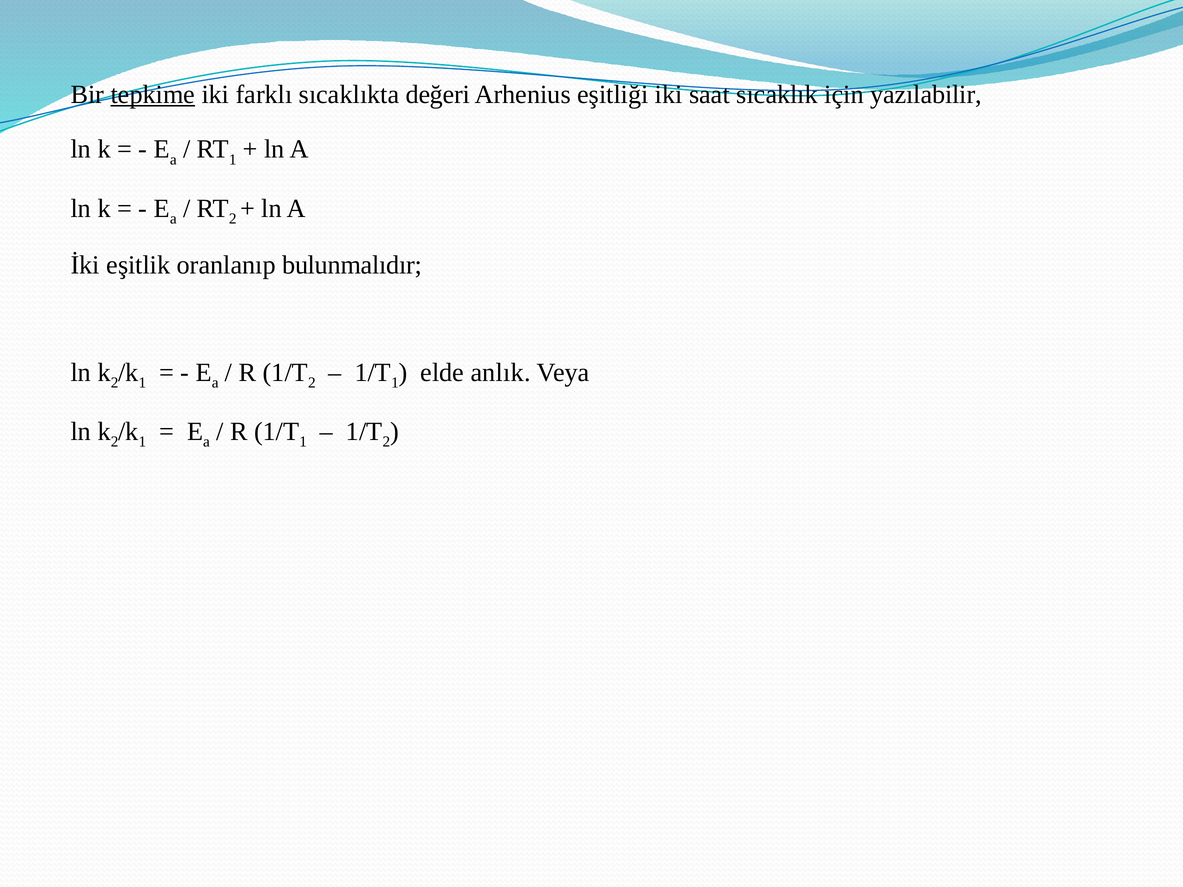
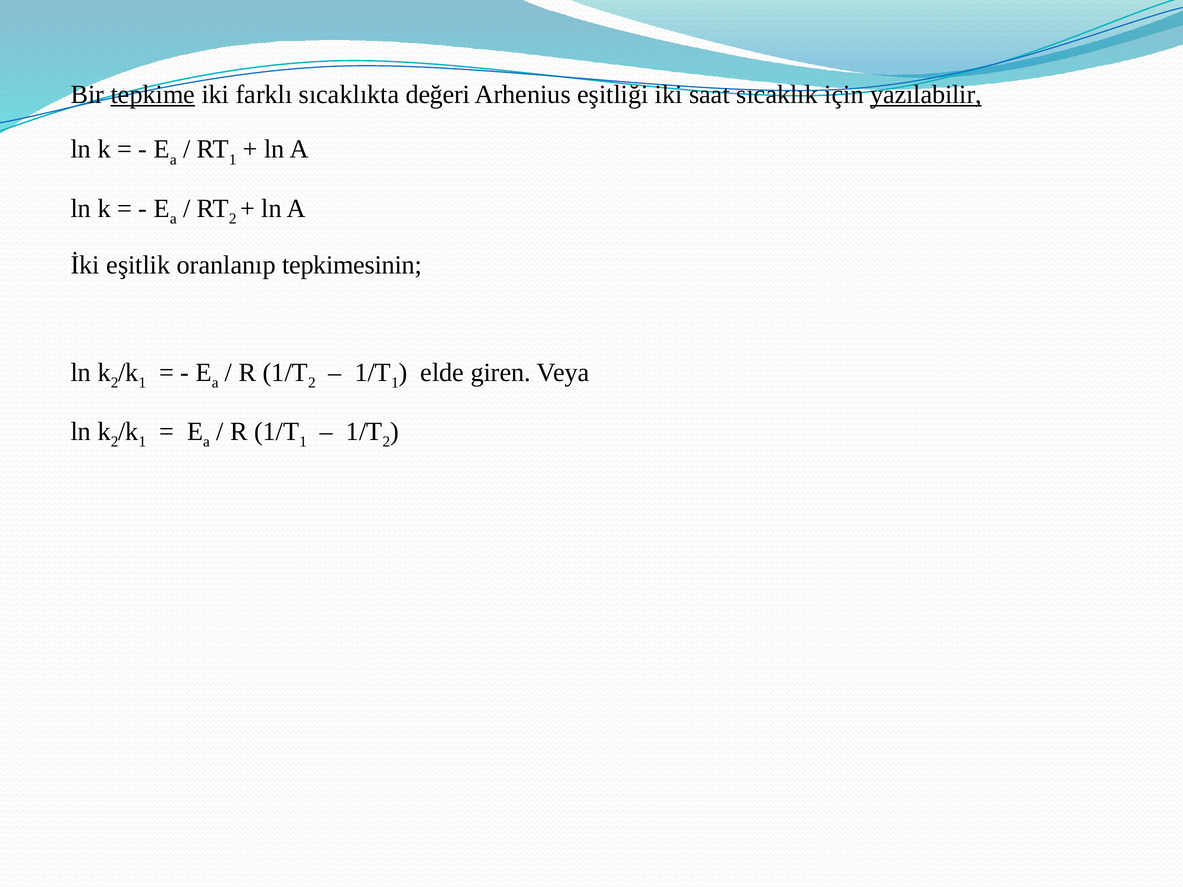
yazılabilir underline: none -> present (926, 95)
bulunmalıdır: bulunmalıdır -> tepkimesinin (352, 265)
anlık: anlık -> giren (501, 373)
